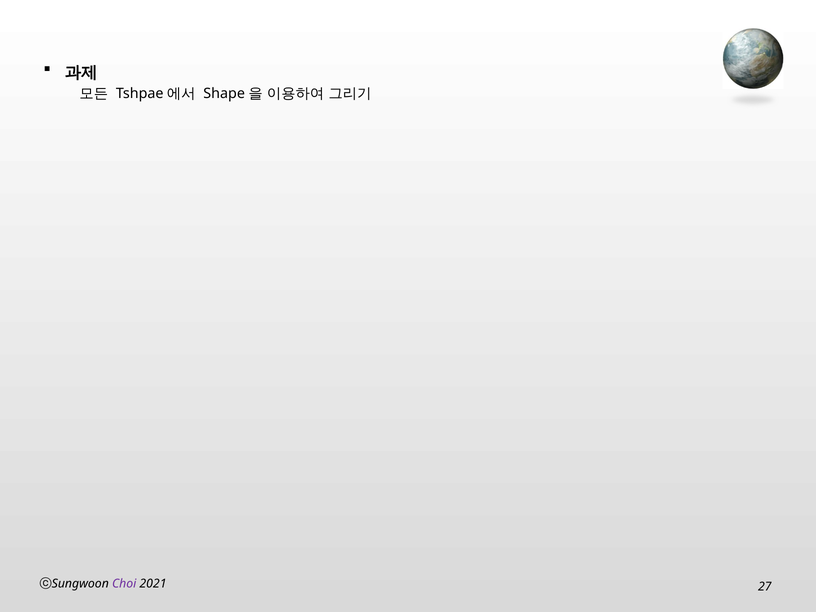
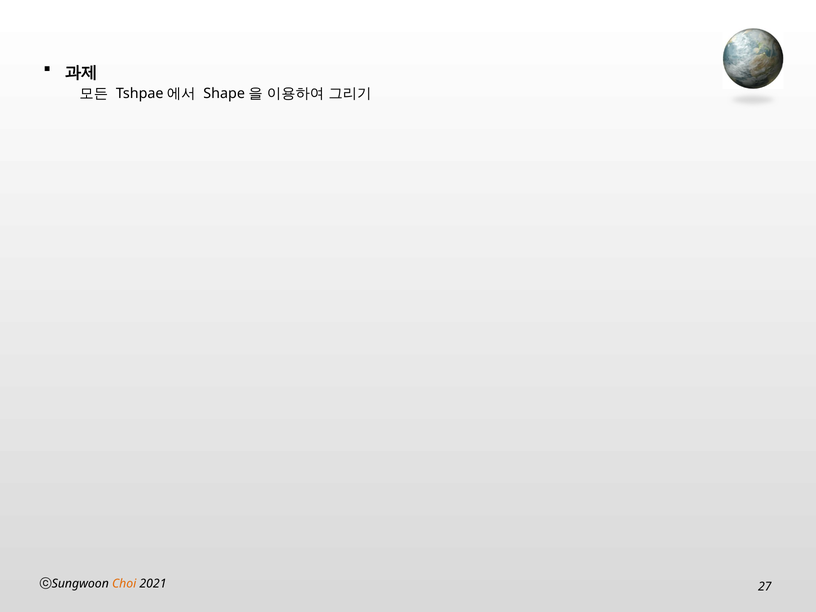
Choi colour: purple -> orange (124, 584)
